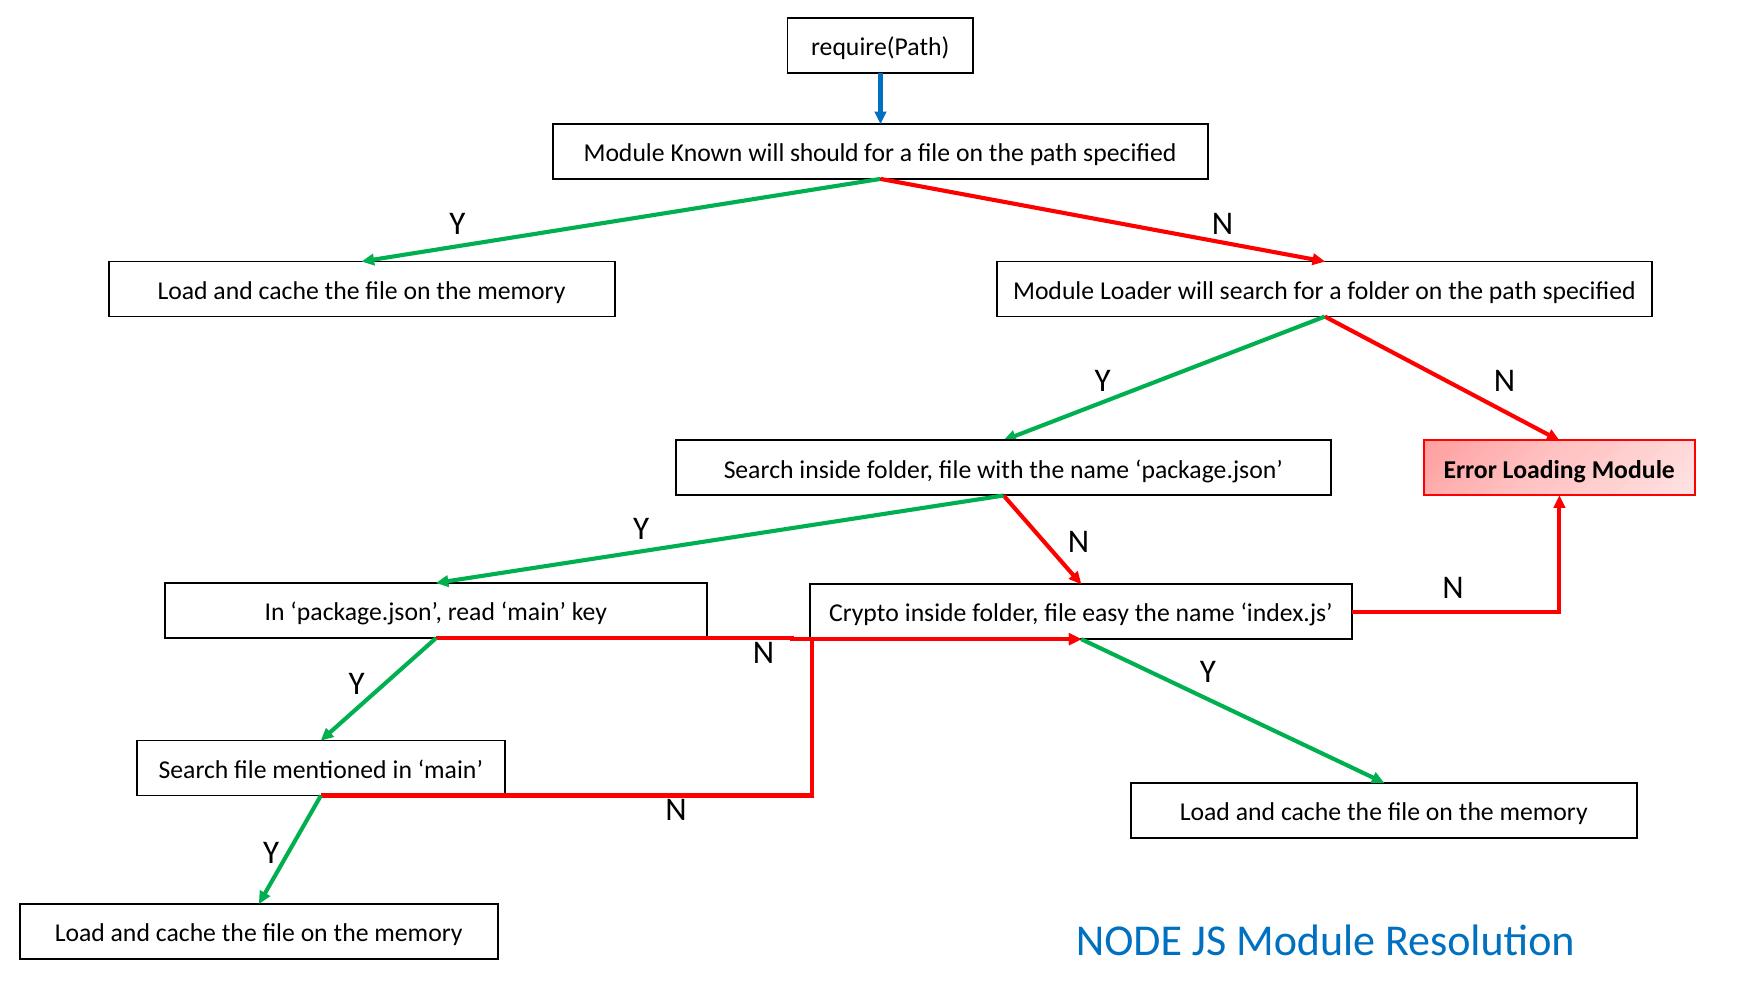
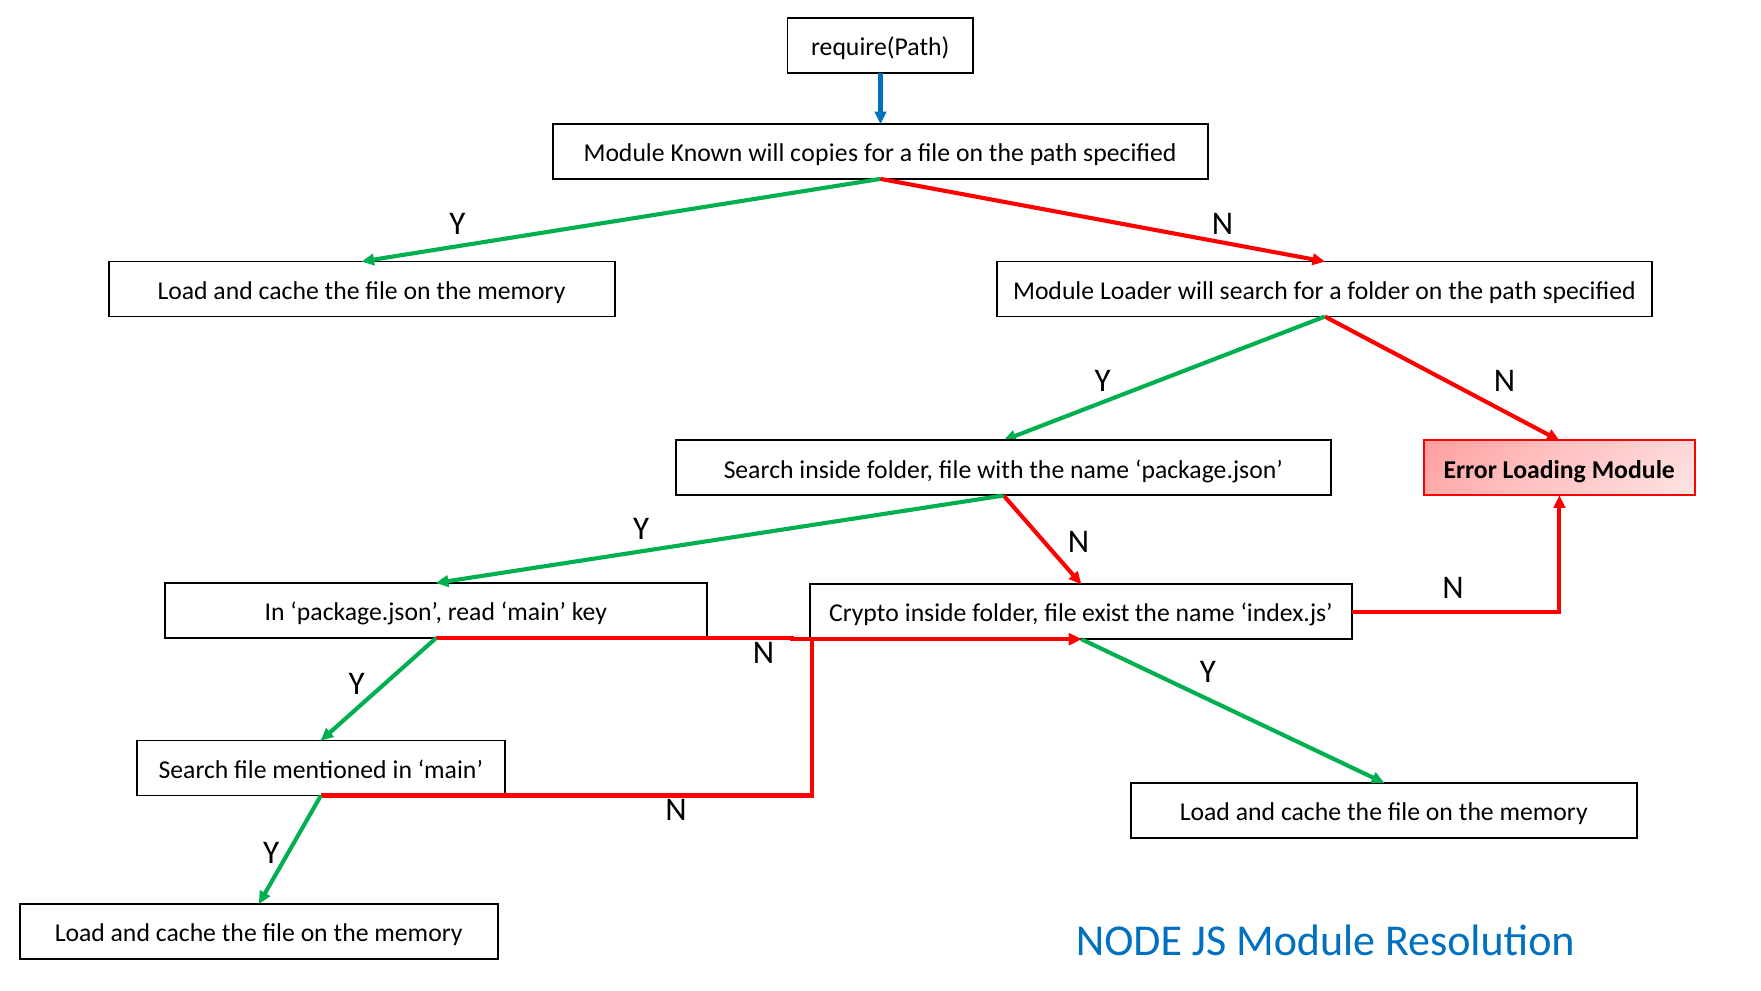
should: should -> copies (824, 153)
easy: easy -> exist (1106, 613)
